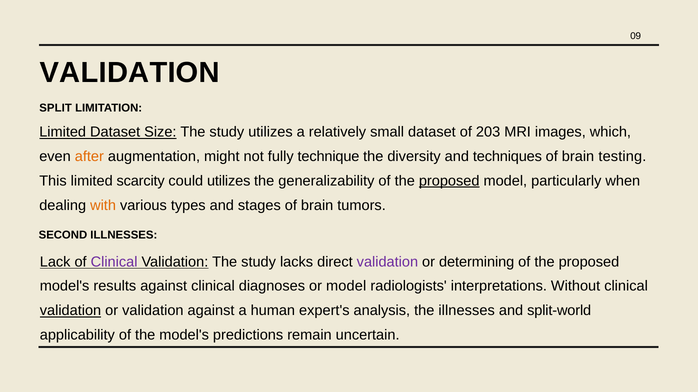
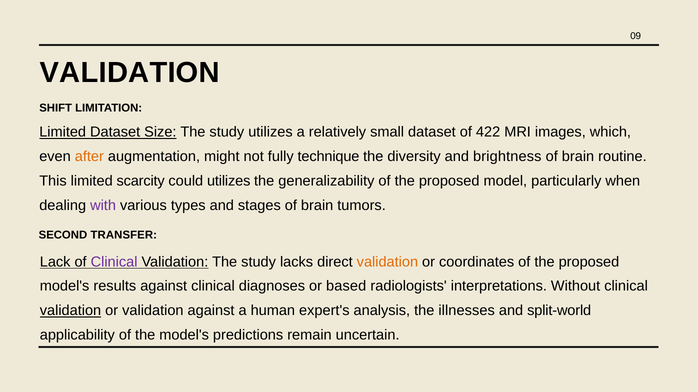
SPLIT: SPLIT -> SHIFT (56, 108)
203: 203 -> 422 (488, 132)
techniques: techniques -> brightness (507, 157)
testing: testing -> routine (622, 157)
proposed underline: present -> none (449, 181)
with colour: orange -> purple (103, 206)
SECOND ILLNESSES: ILLNESSES -> TRANSFER (124, 235)
validation colour: purple -> orange (387, 262)
determining: determining -> coordinates (477, 262)
or model: model -> based (346, 287)
